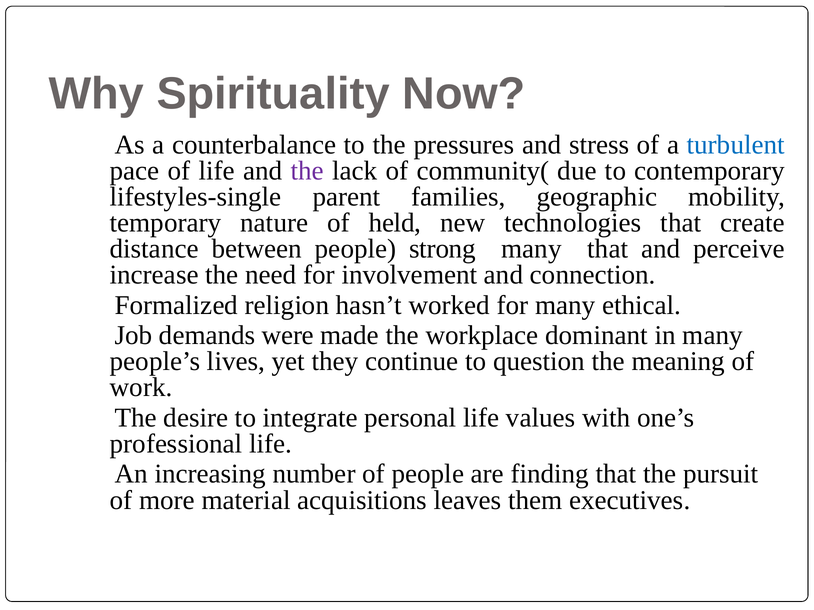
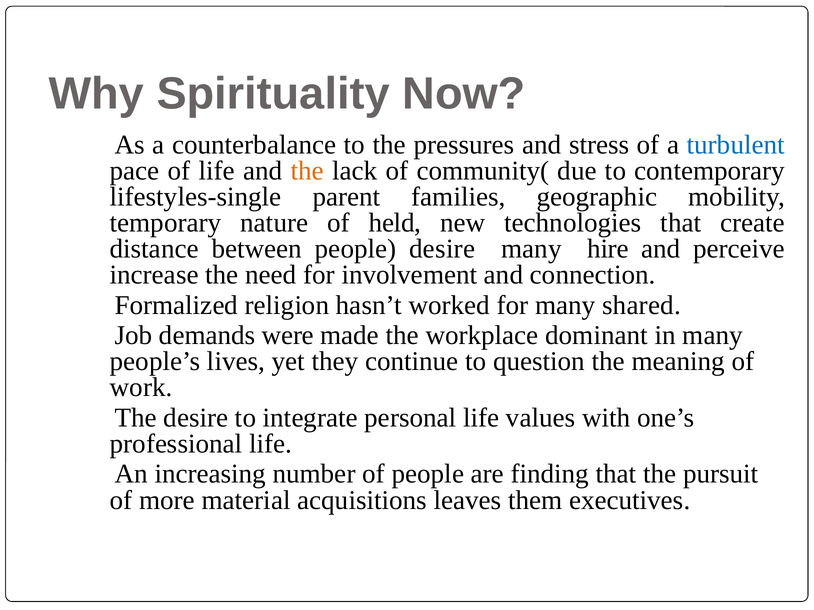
the colour: purple -> orange (307, 171)
people strong: strong -> desire (442, 249)
many that: that -> hire (608, 249)
ethical: ethical -> shared (641, 305)
